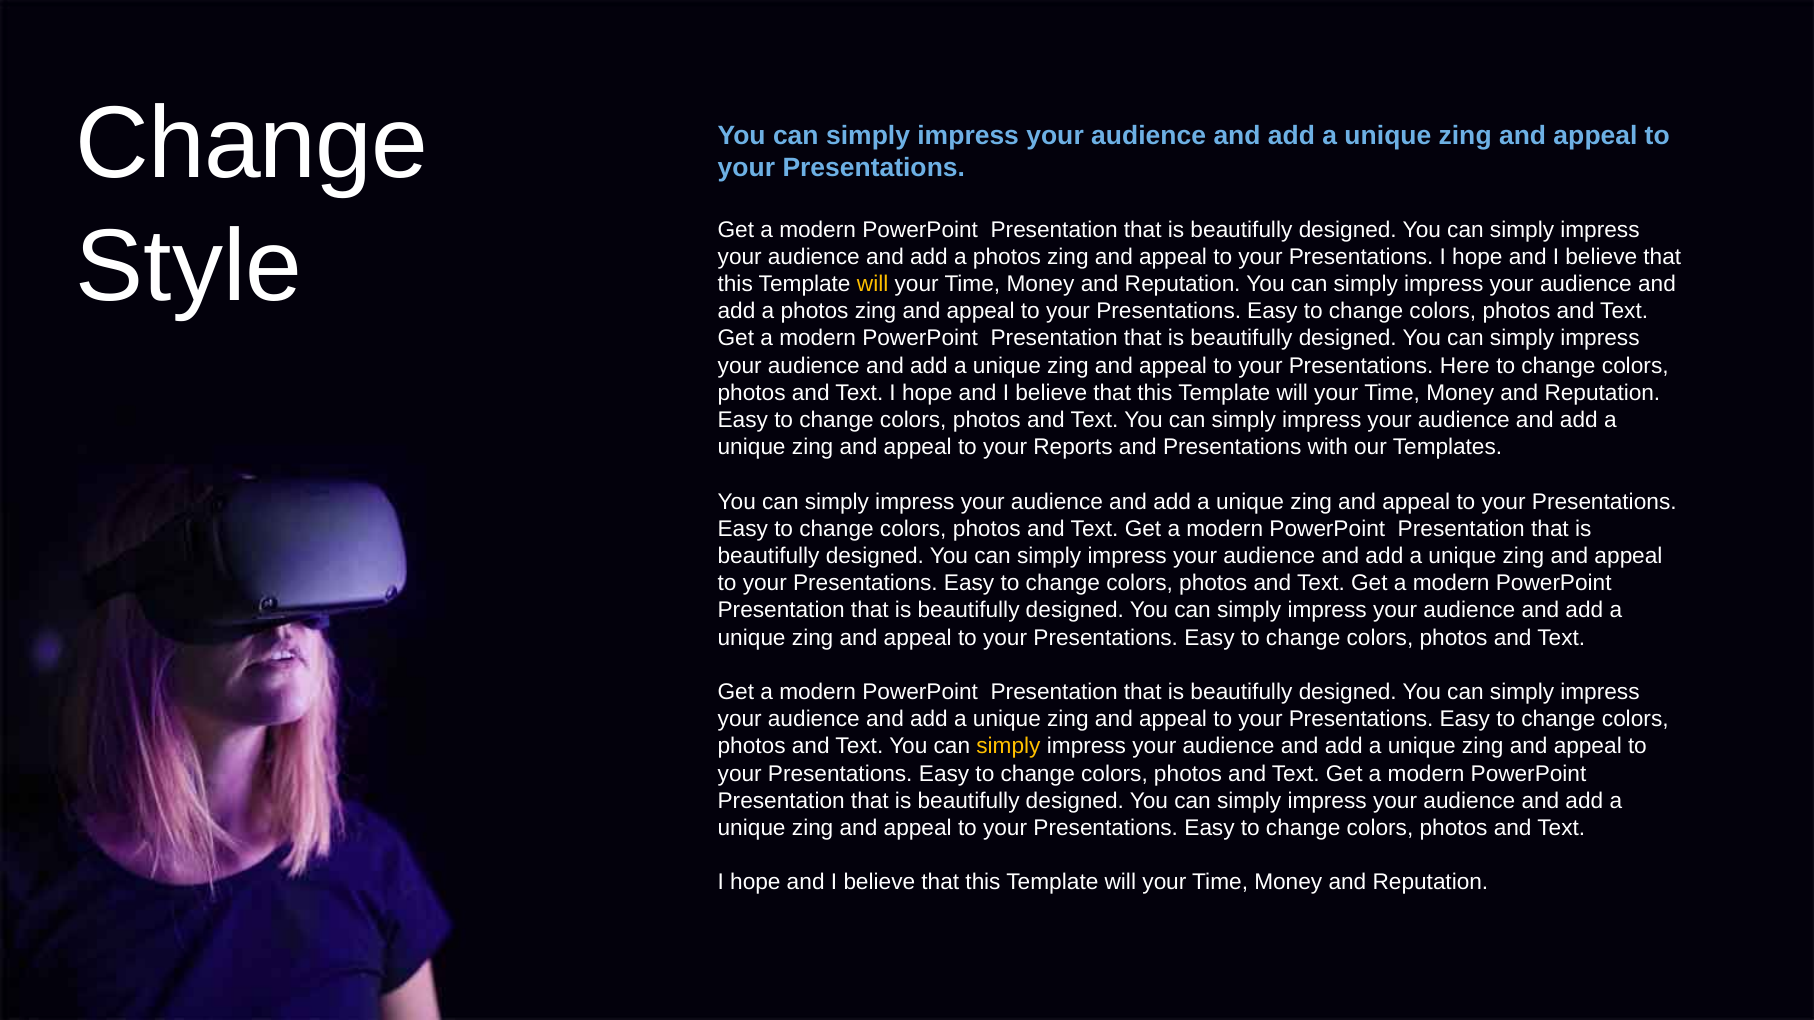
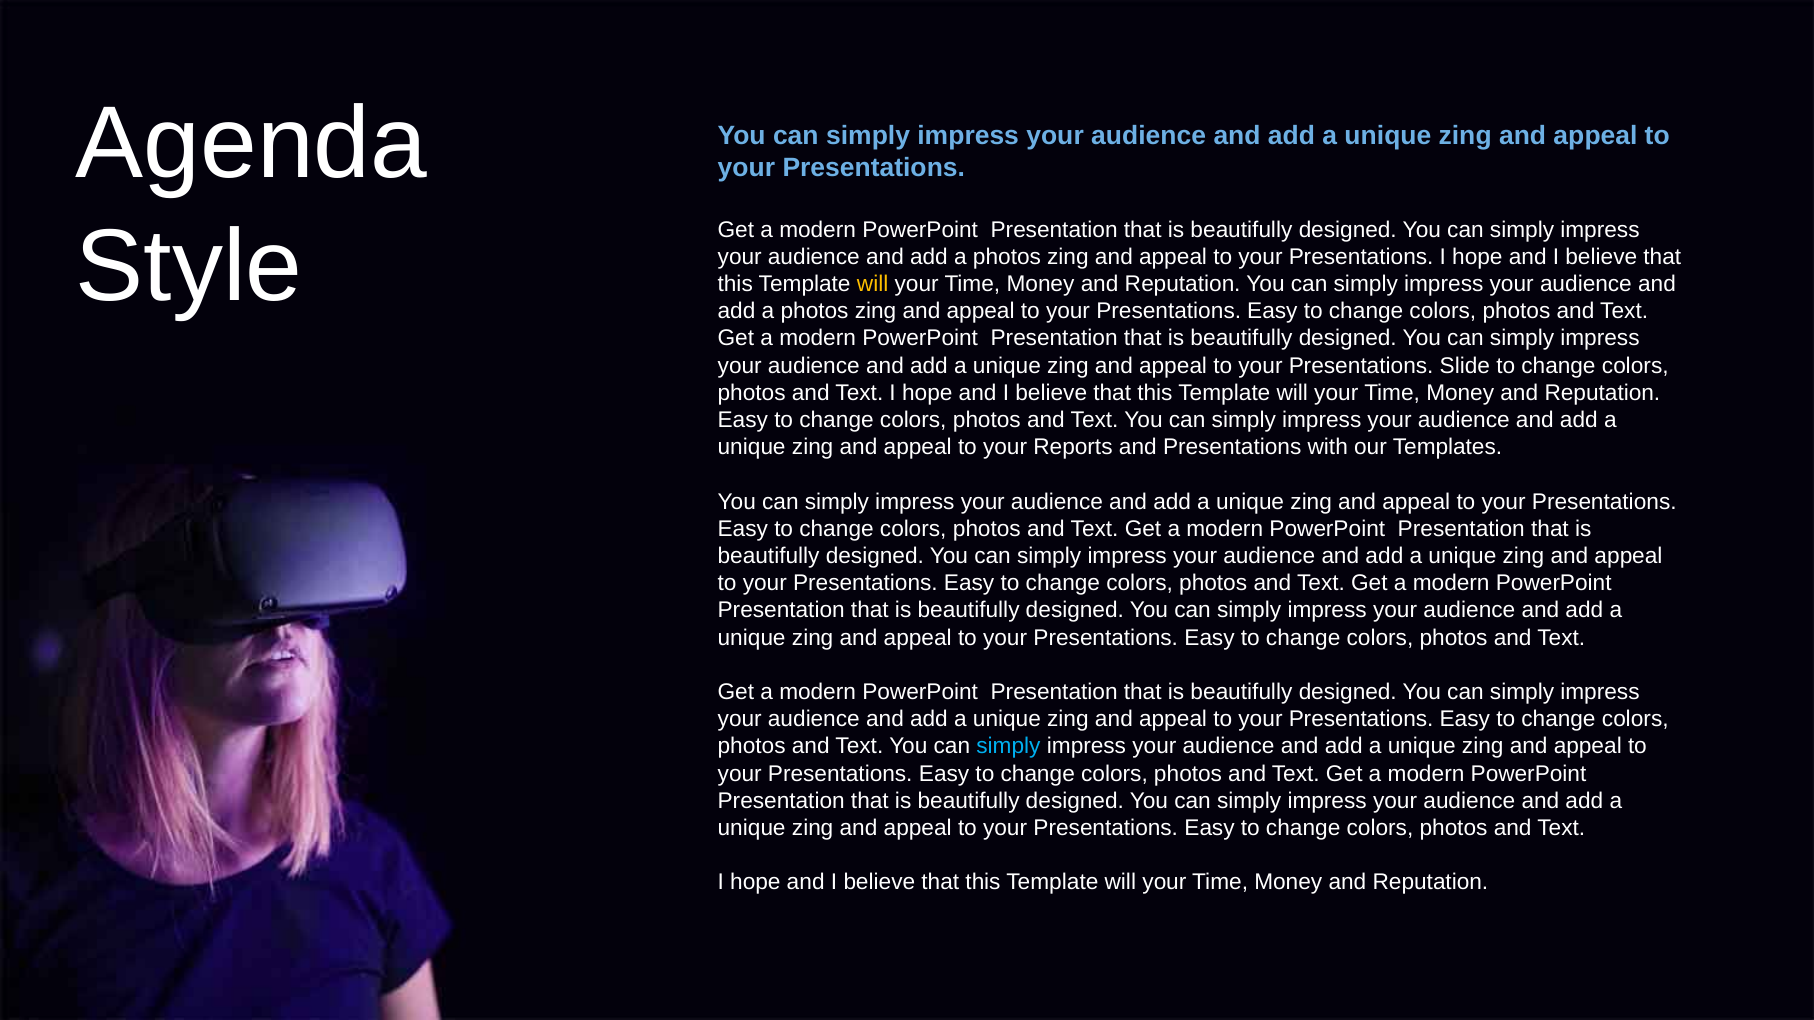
Change: Change -> Agenda (251, 144)
Here: Here -> Slide (1465, 366)
simply colour: yellow -> light blue (1008, 747)
